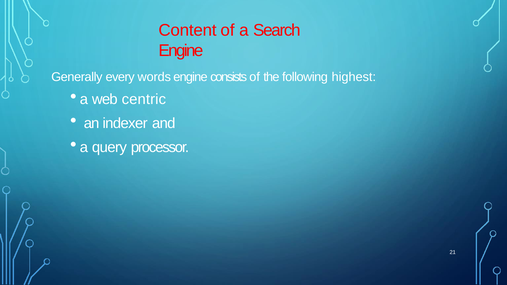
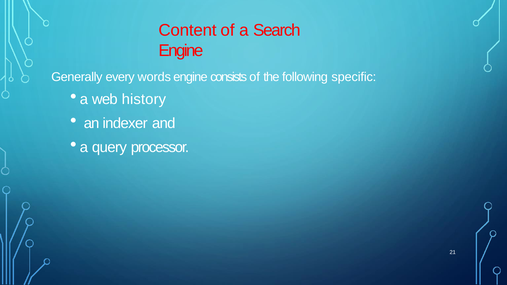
highest: highest -> specific (354, 77)
centric: centric -> history (144, 99)
